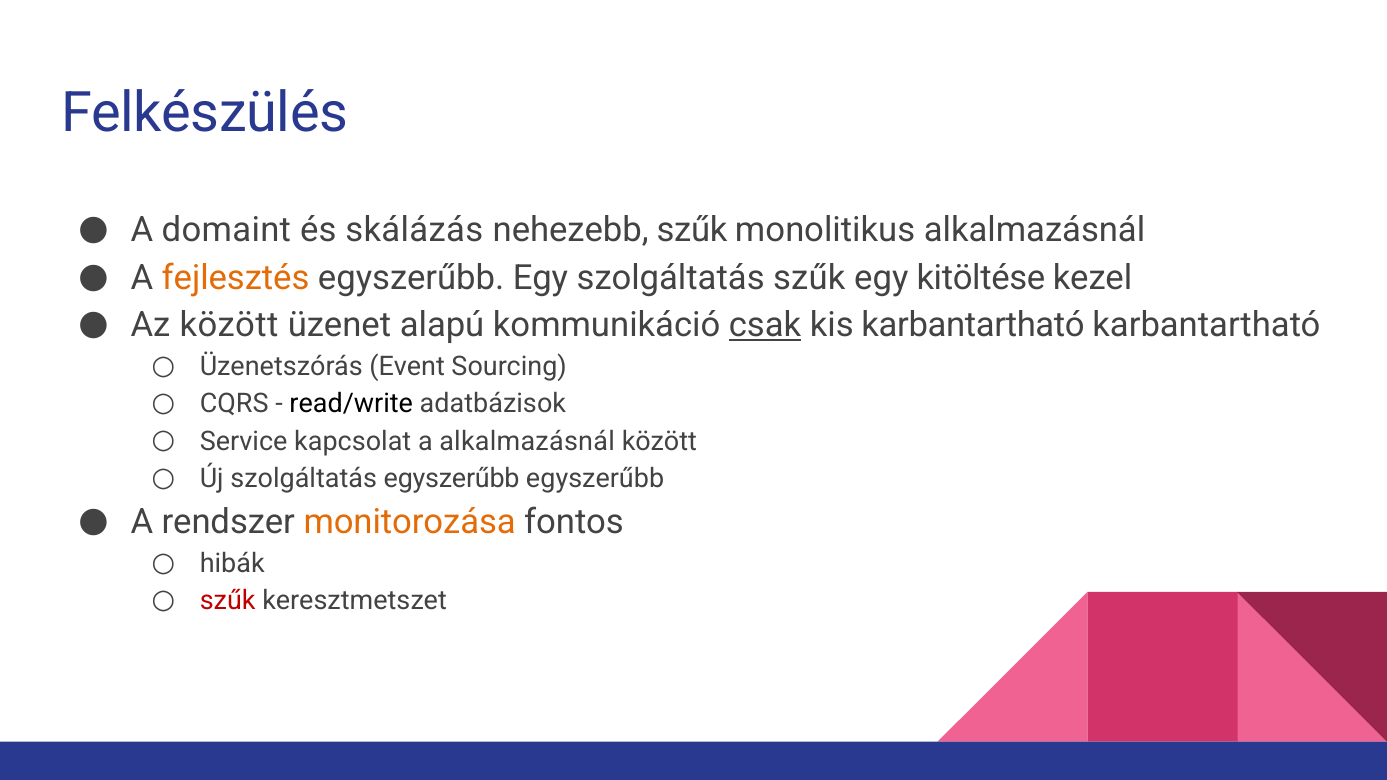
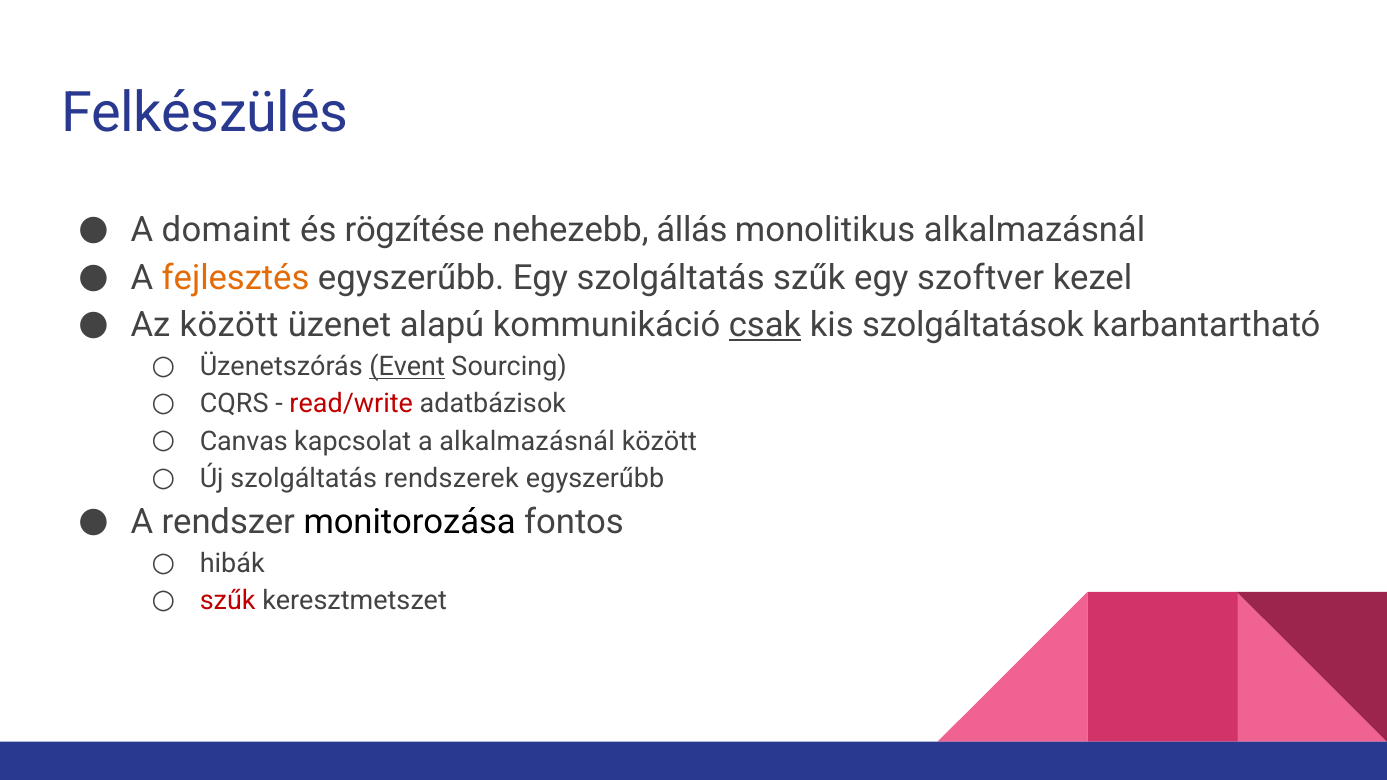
skálázás: skálázás -> rögzítése (415, 230)
nehezebb szűk: szűk -> állás (692, 230)
kitöltése: kitöltése -> szoftver (981, 278)
kis karbantartható: karbantartható -> szolgáltatások (973, 326)
Event underline: none -> present (407, 367)
read/write colour: black -> red (351, 404)
Service: Service -> Canvas (244, 441)
szolgáltatás egyszerűbb: egyszerűbb -> rendszerek (451, 479)
monitorozása colour: orange -> black (410, 523)
